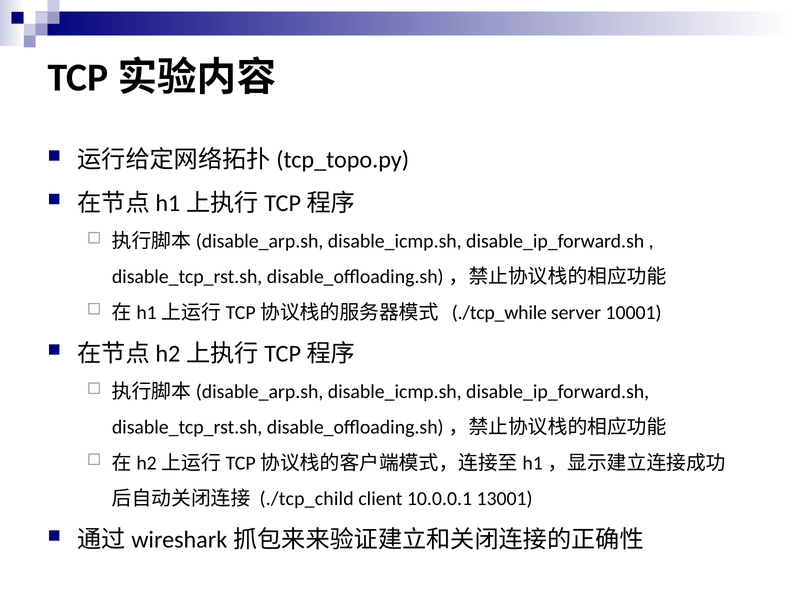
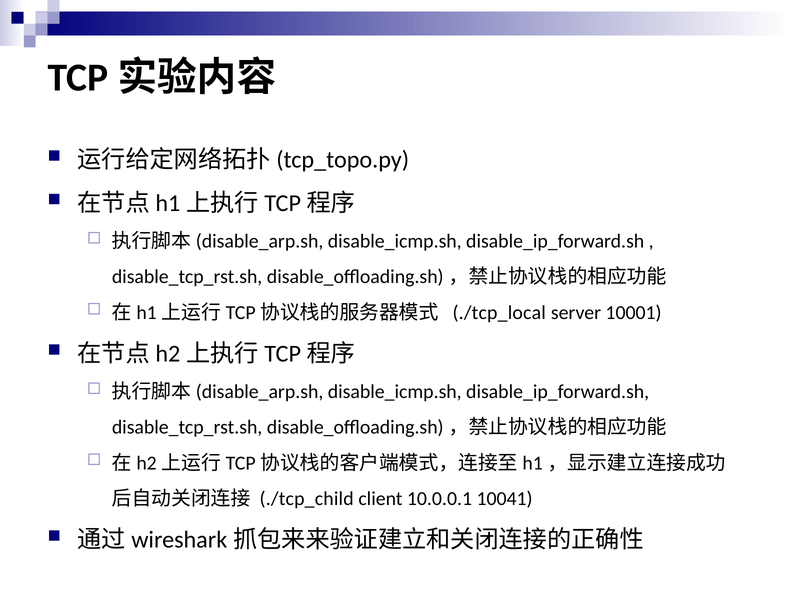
./tcp_while: ./tcp_while -> ./tcp_local (499, 313)
13001: 13001 -> 10041 (505, 499)
